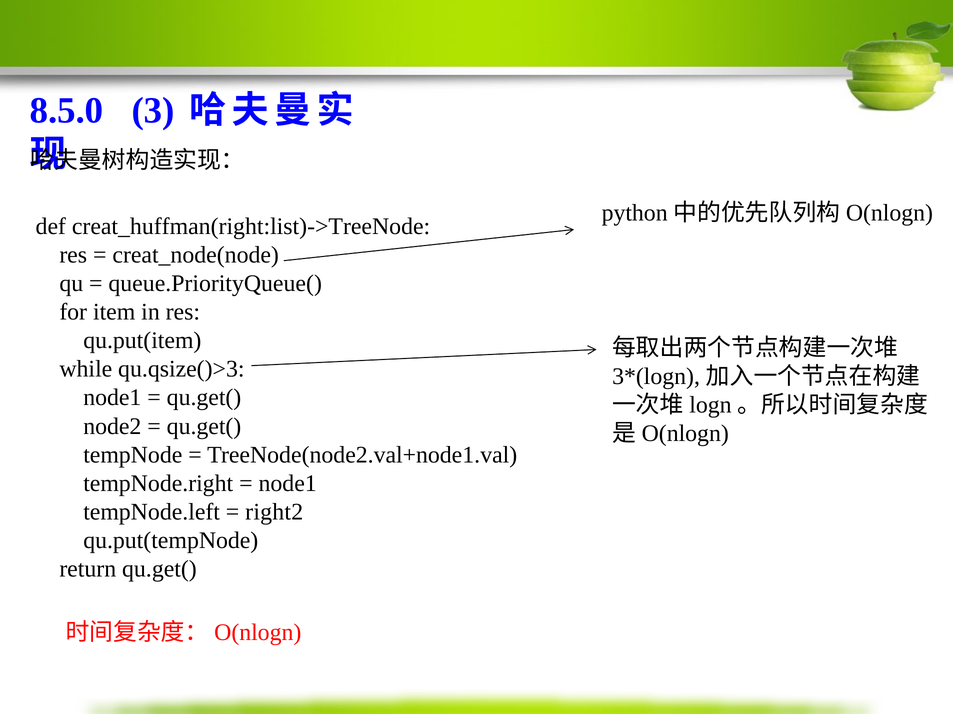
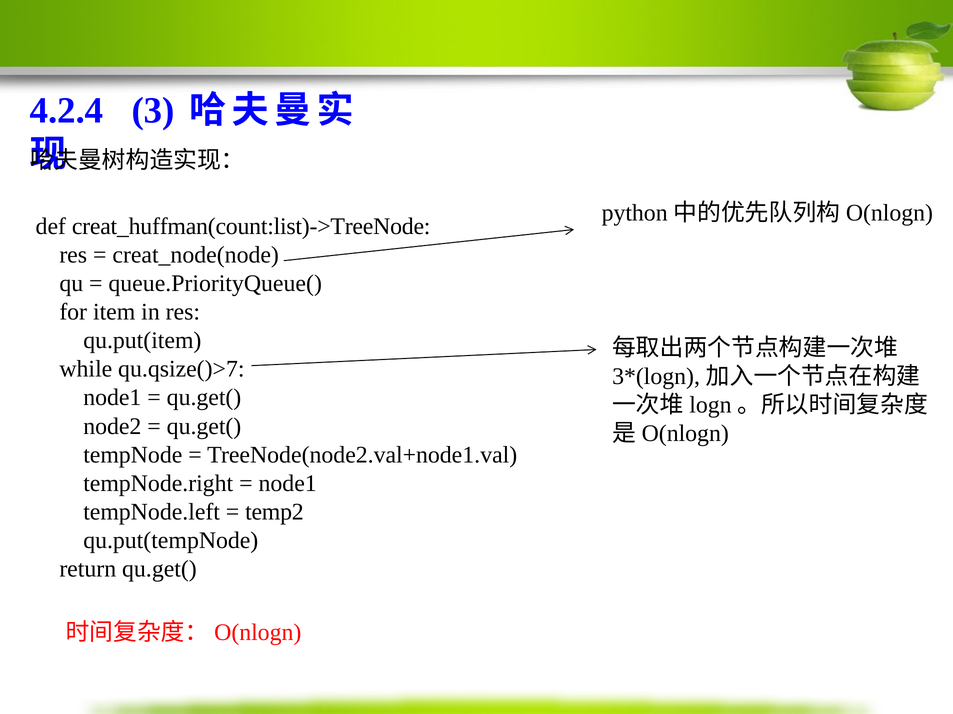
8.5.0: 8.5.0 -> 4.2.4 (67, 110)
creat_huffman(right:list)->TreeNode: creat_huffman(right:list)->TreeNode -> creat_huffman(count:list)->TreeNode (251, 226)
qu.qsize()>3: qu.qsize()>3 -> qu.qsize()>7 (181, 369)
right2: right2 -> temp2 (274, 512)
